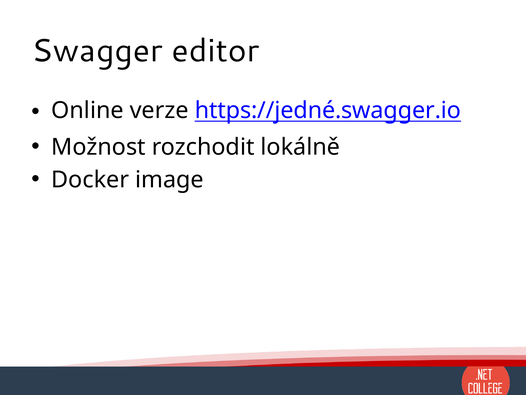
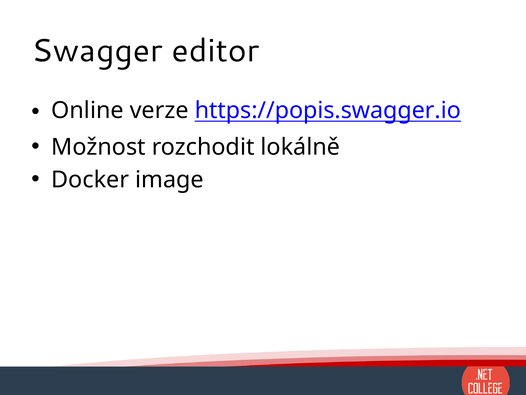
https://jedné.swagger.io: https://jedné.swagger.io -> https://popis.swagger.io (328, 110)
